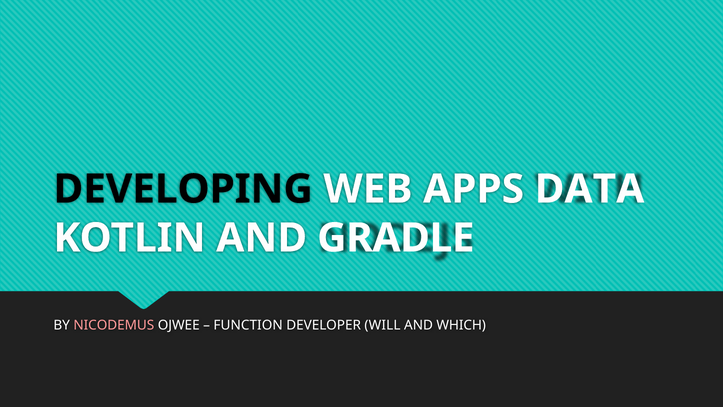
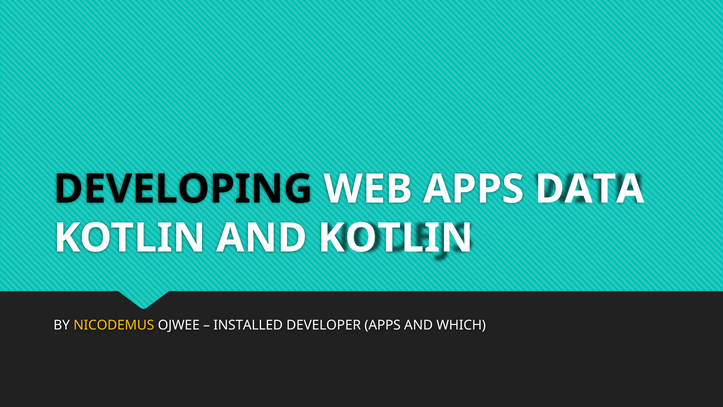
AND GRADLE: GRADLE -> KOTLIN (396, 238)
NICODEMUS colour: pink -> yellow (114, 325)
FUNCTION: FUNCTION -> INSTALLED (248, 325)
DEVELOPER WILL: WILL -> APPS (383, 325)
